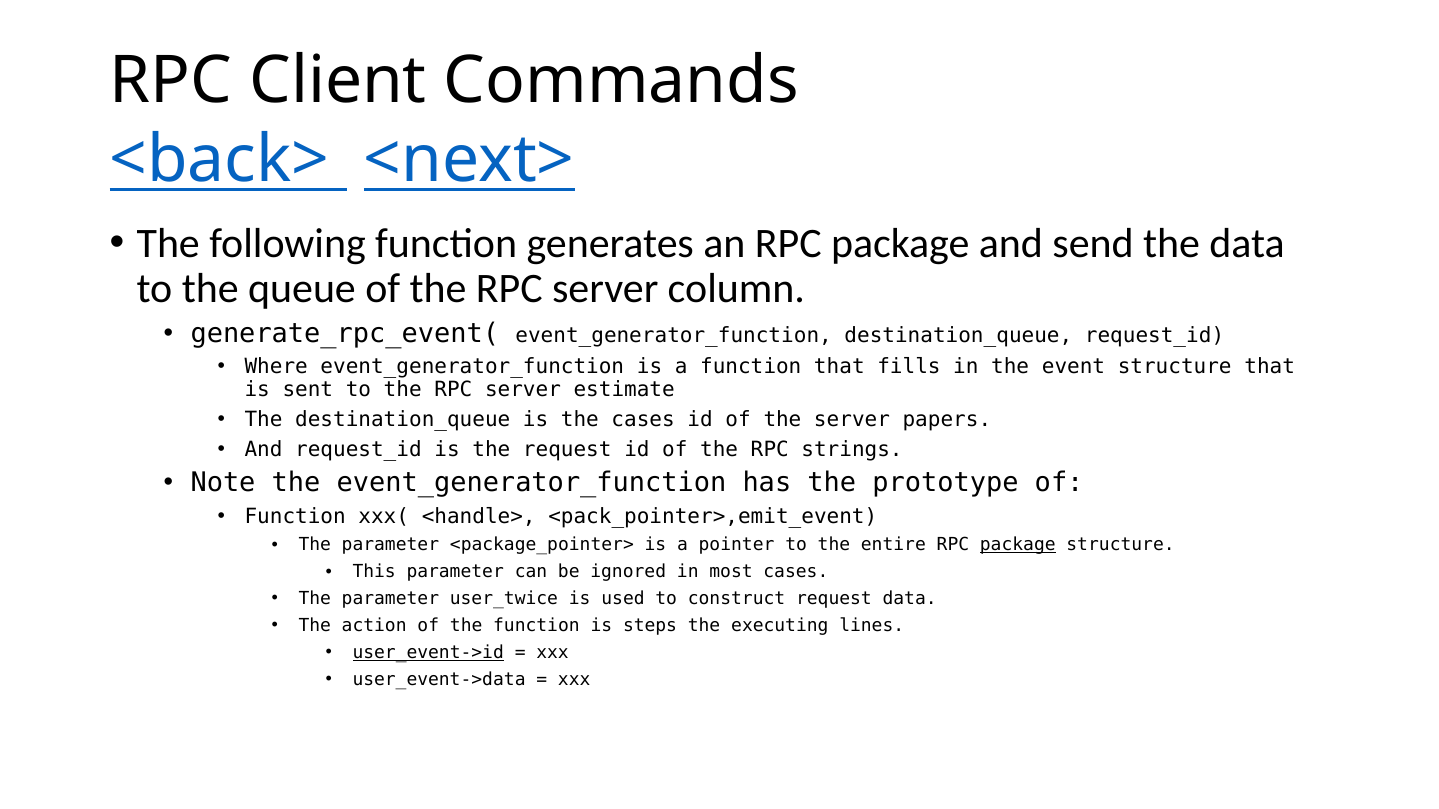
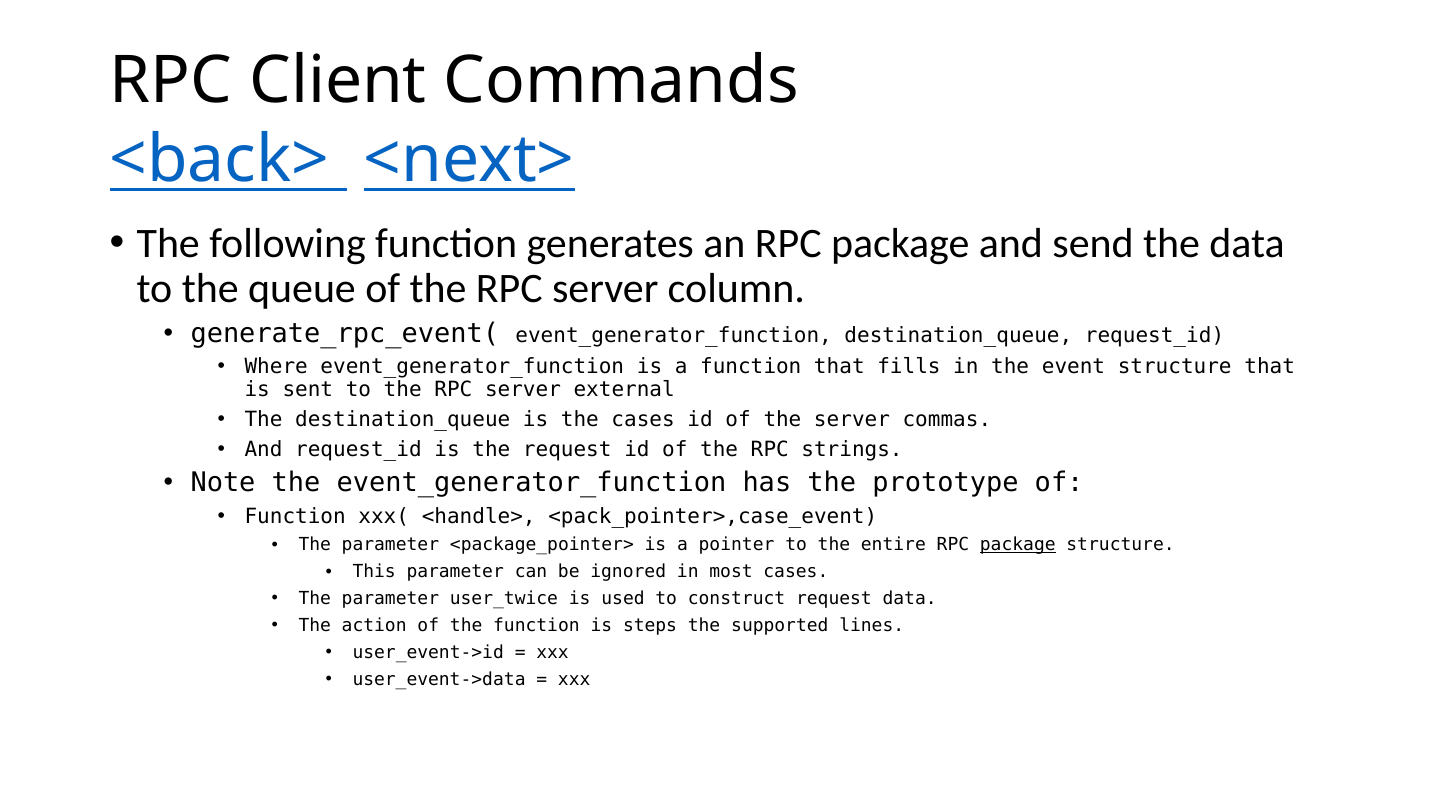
estimate: estimate -> external (624, 390)
papers: papers -> commas (947, 420)
<pack_pointer>,emit_event: <pack_pointer>,emit_event -> <pack_pointer>,case_event (713, 517)
executing: executing -> supported (780, 626)
user_event->id underline: present -> none (428, 653)
